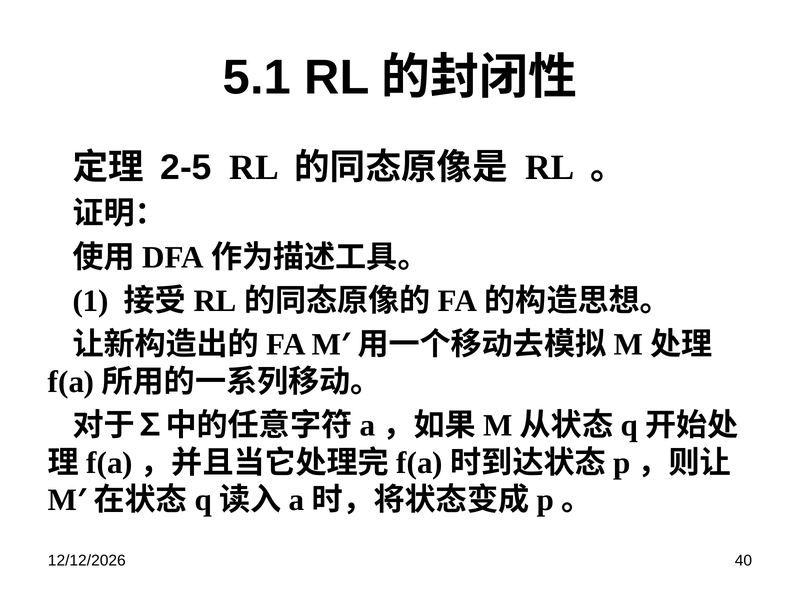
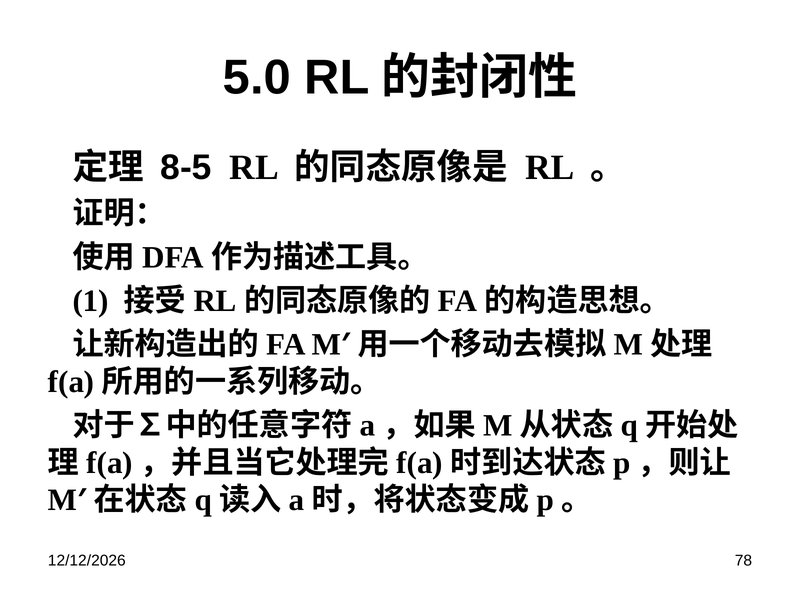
5.1: 5.1 -> 5.0 (257, 77)
2-5: 2-5 -> 8-5 (186, 168)
40: 40 -> 78 (743, 561)
